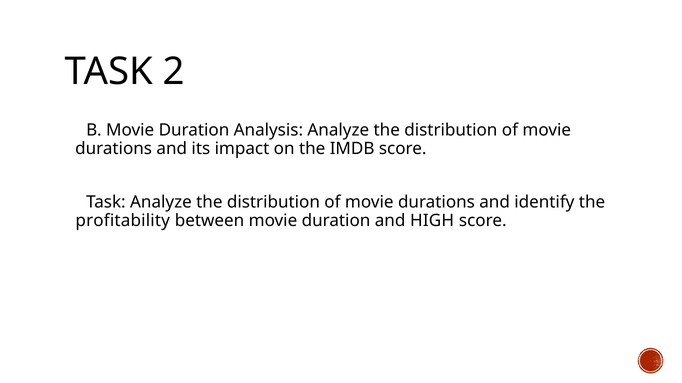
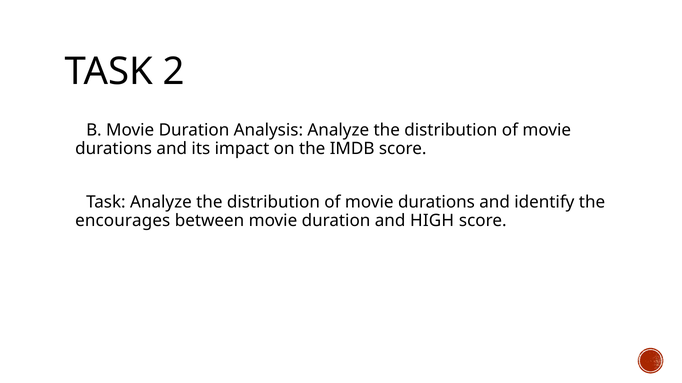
profitability: profitability -> encourages (123, 221)
